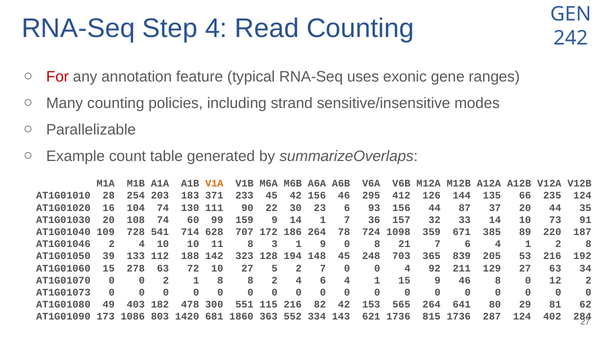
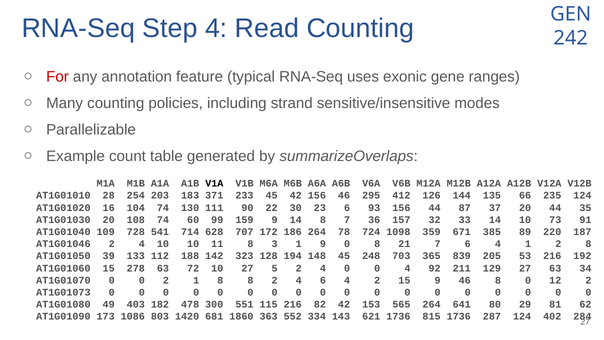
V1A colour: orange -> black (214, 183)
14 1: 1 -> 8 (323, 220)
5 2 7: 7 -> 4 (323, 268)
4 6 4 1: 1 -> 2 (377, 280)
